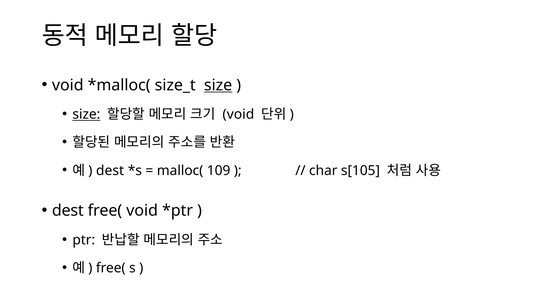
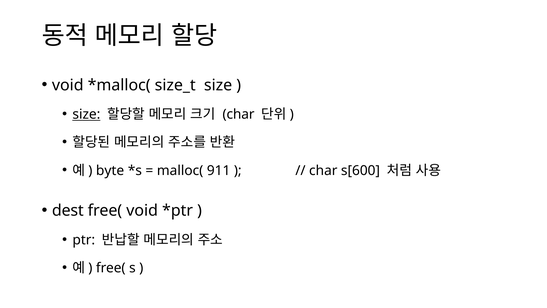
size underline: present -> none (218, 85)
void: void -> char (239, 114)
dest: dest -> byte (110, 170)
109: 109 -> 911 (219, 170)
s[105: s[105 -> s[600 (360, 170)
